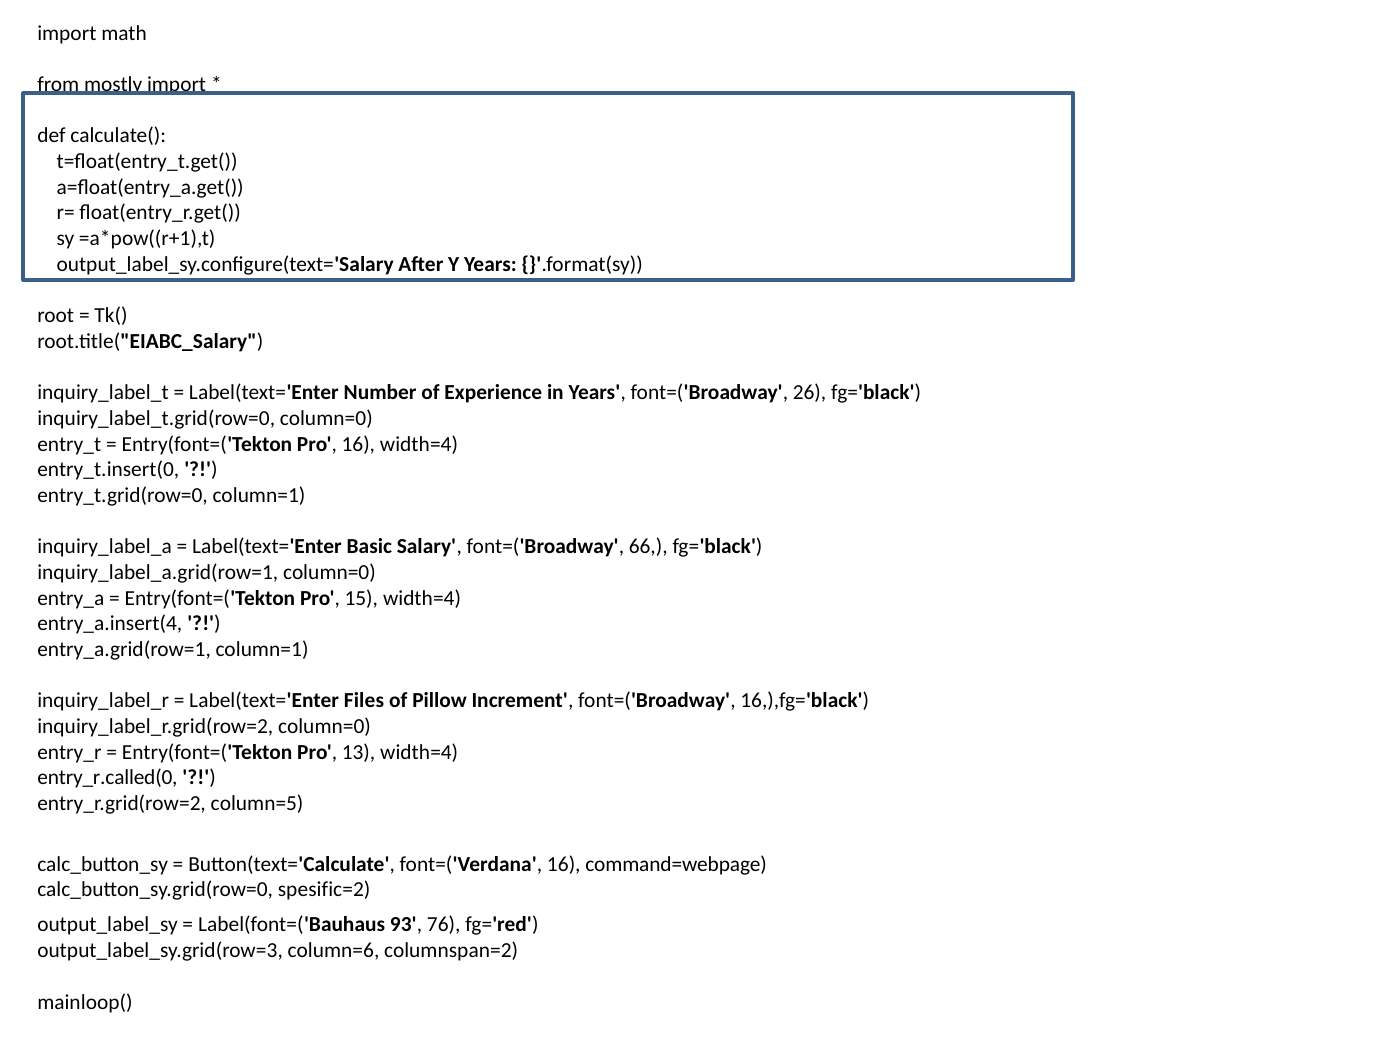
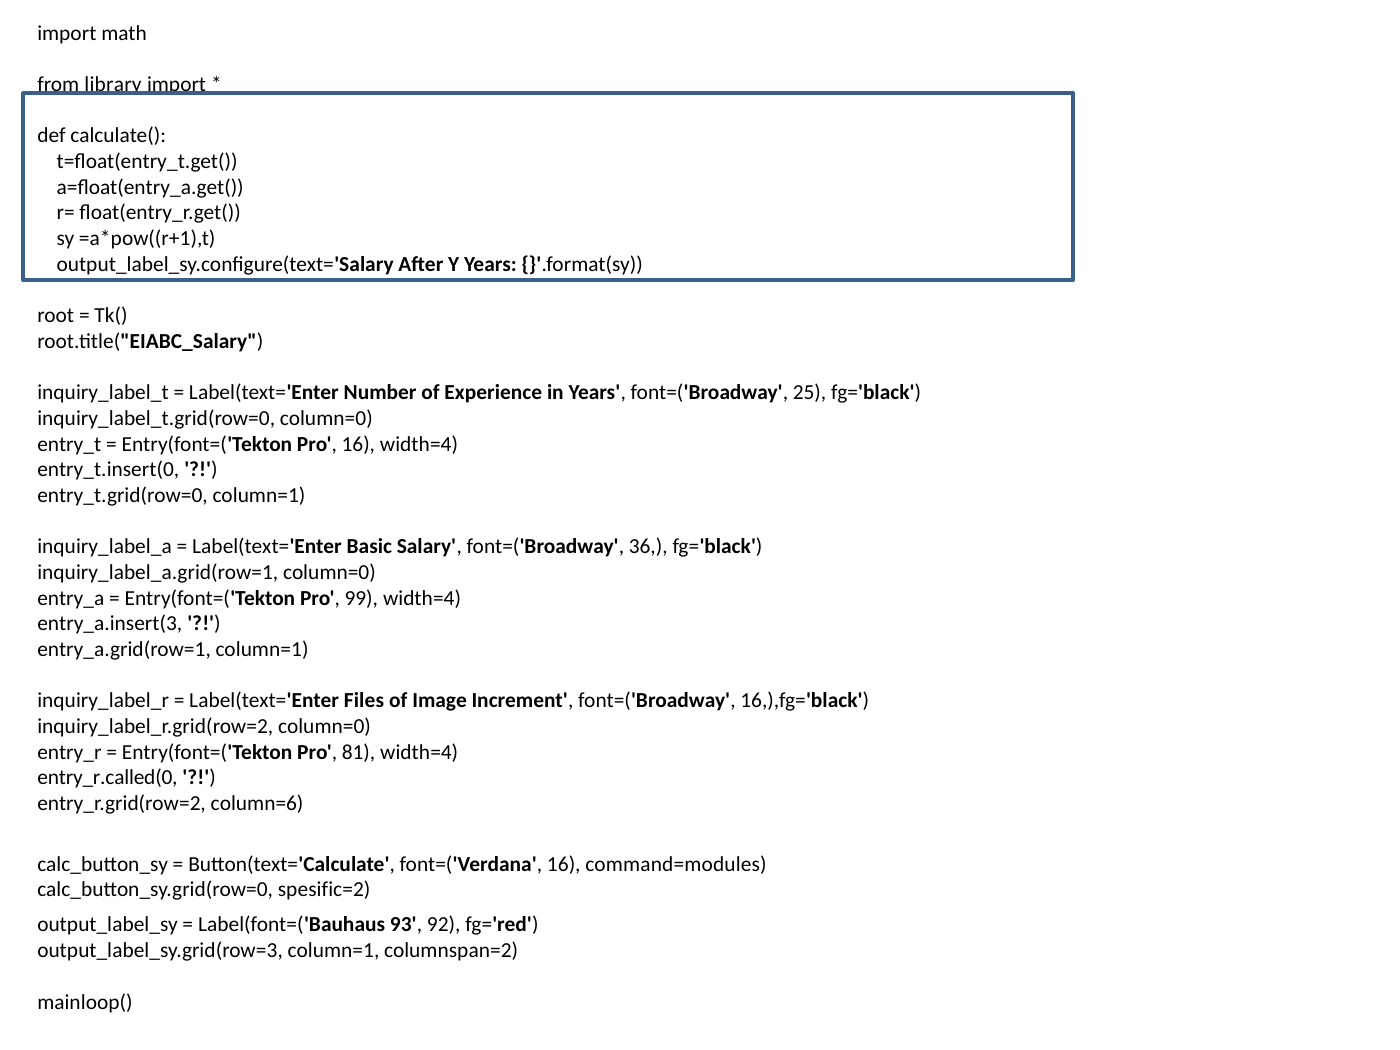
mostly: mostly -> library (113, 84)
26: 26 -> 25 (810, 393)
66: 66 -> 36 (648, 547)
15: 15 -> 99 (361, 598)
entry_a.insert(4: entry_a.insert(4 -> entry_a.insert(3 (110, 624)
Pillow: Pillow -> Image (440, 701)
13: 13 -> 81 (359, 752)
column=5: column=5 -> column=6 (257, 804)
command=webpage: command=webpage -> command=modules (676, 864)
76: 76 -> 92 (444, 925)
output_label_sy.grid(row=3 column=6: column=6 -> column=1 (333, 951)
